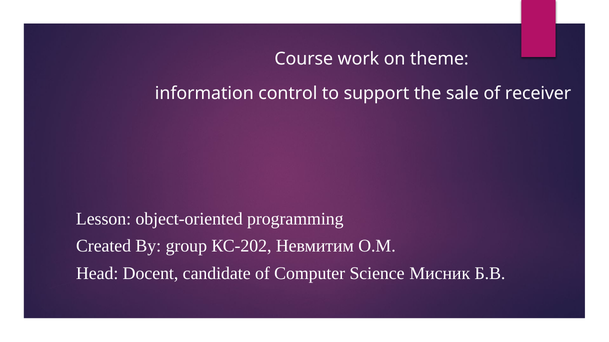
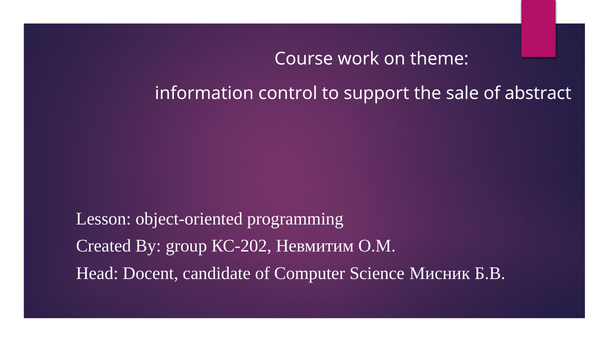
receiver: receiver -> abstract (538, 93)
